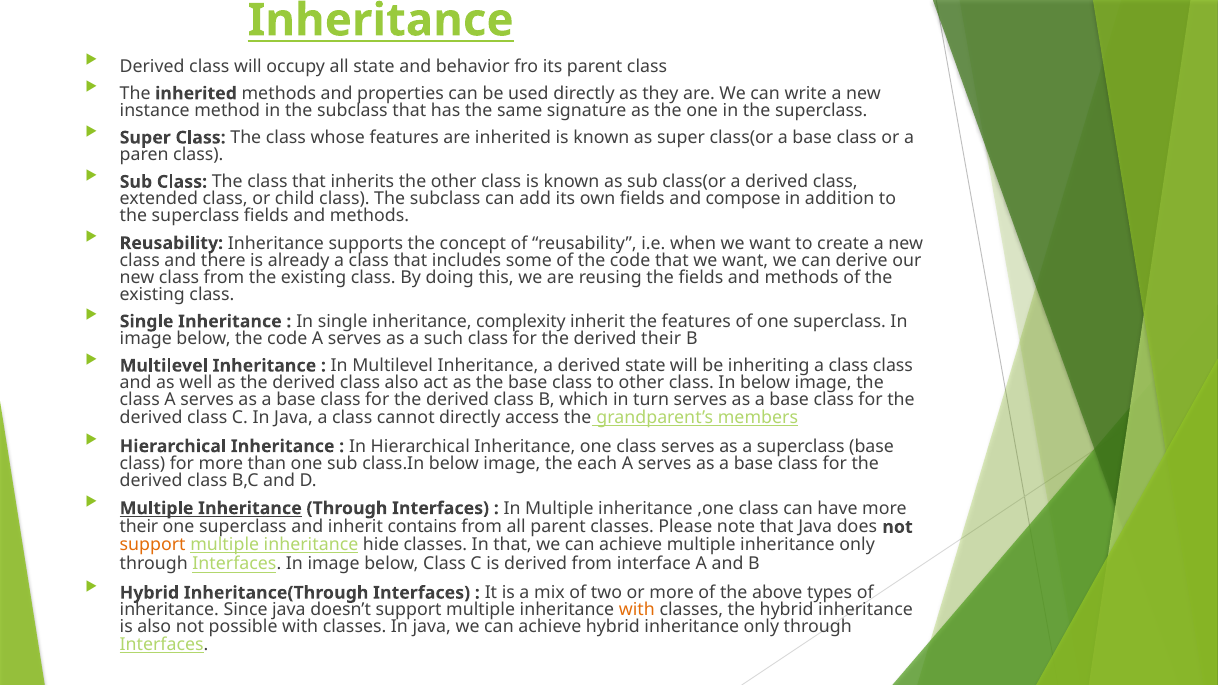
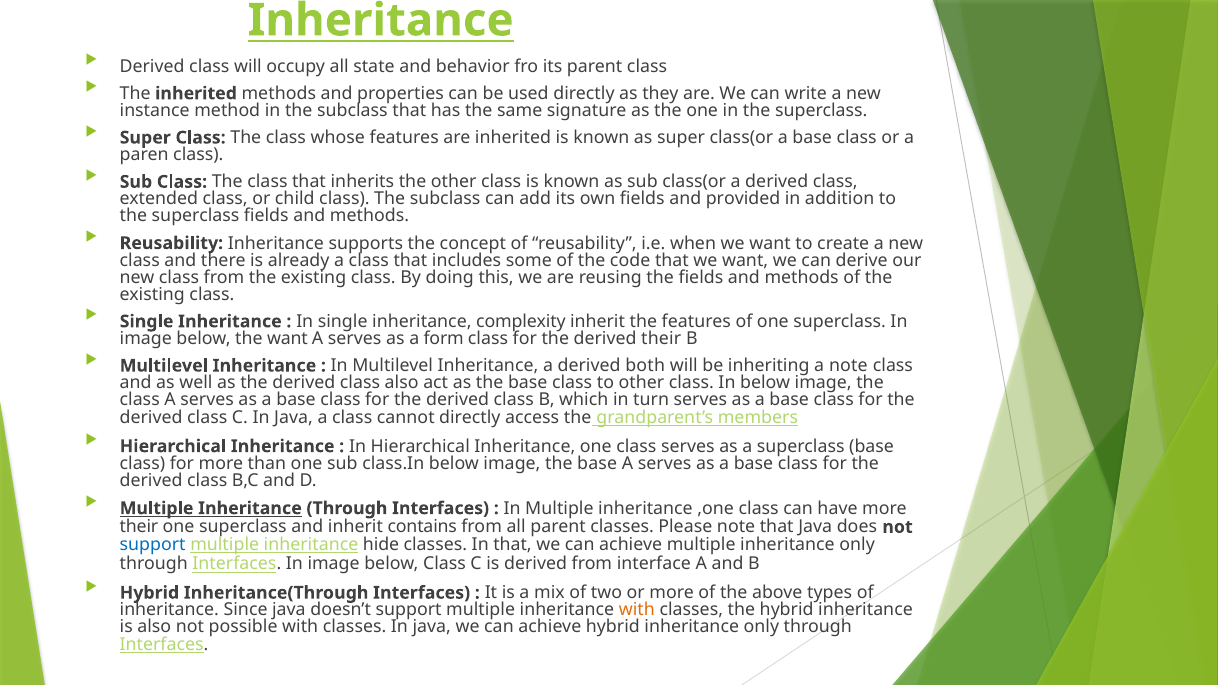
compose: compose -> provided (743, 199)
below the code: code -> want (287, 339)
such: such -> form (444, 339)
derived state: state -> both (645, 366)
inheriting a class: class -> note (848, 366)
image the each: each -> base (597, 463)
support colour: orange -> blue (153, 545)
